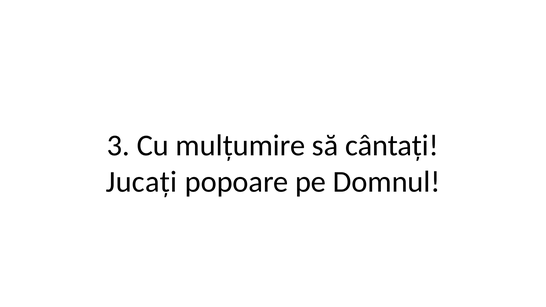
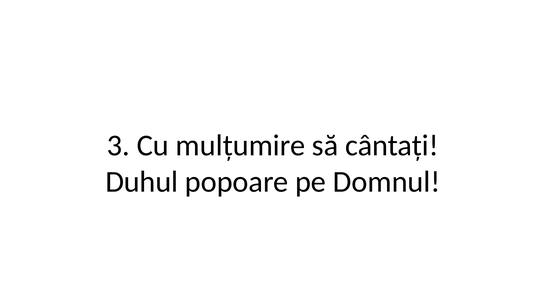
Jucați: Jucați -> Duhul (142, 182)
